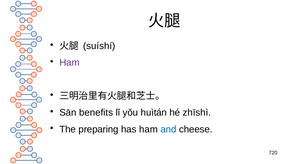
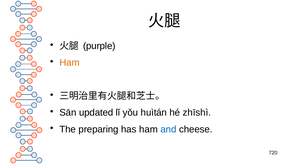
suíshí: suíshí -> purple (99, 46)
Ham colour: purple -> orange (70, 63)
benefits: benefits -> updated (96, 113)
